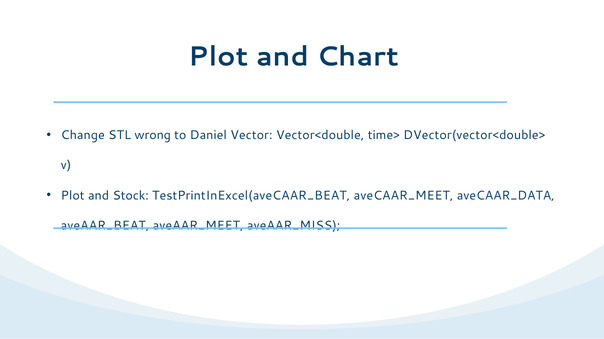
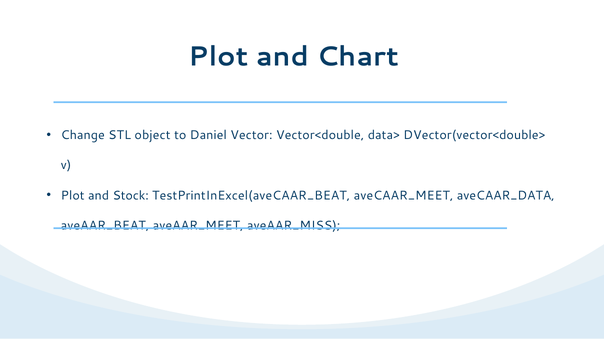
wrong: wrong -> object (153, 135)
time>: time> -> data> (384, 135)
